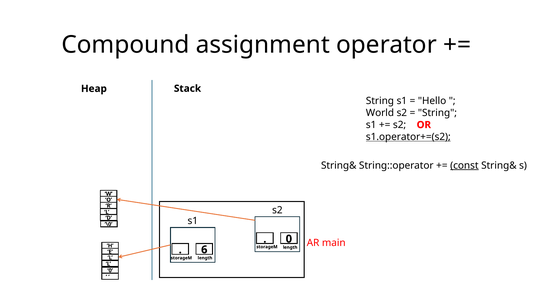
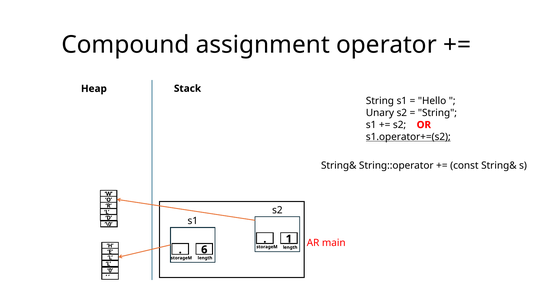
World: World -> Unary (380, 113)
const underline: present -> none (464, 165)
0: 0 -> 1 (289, 239)
